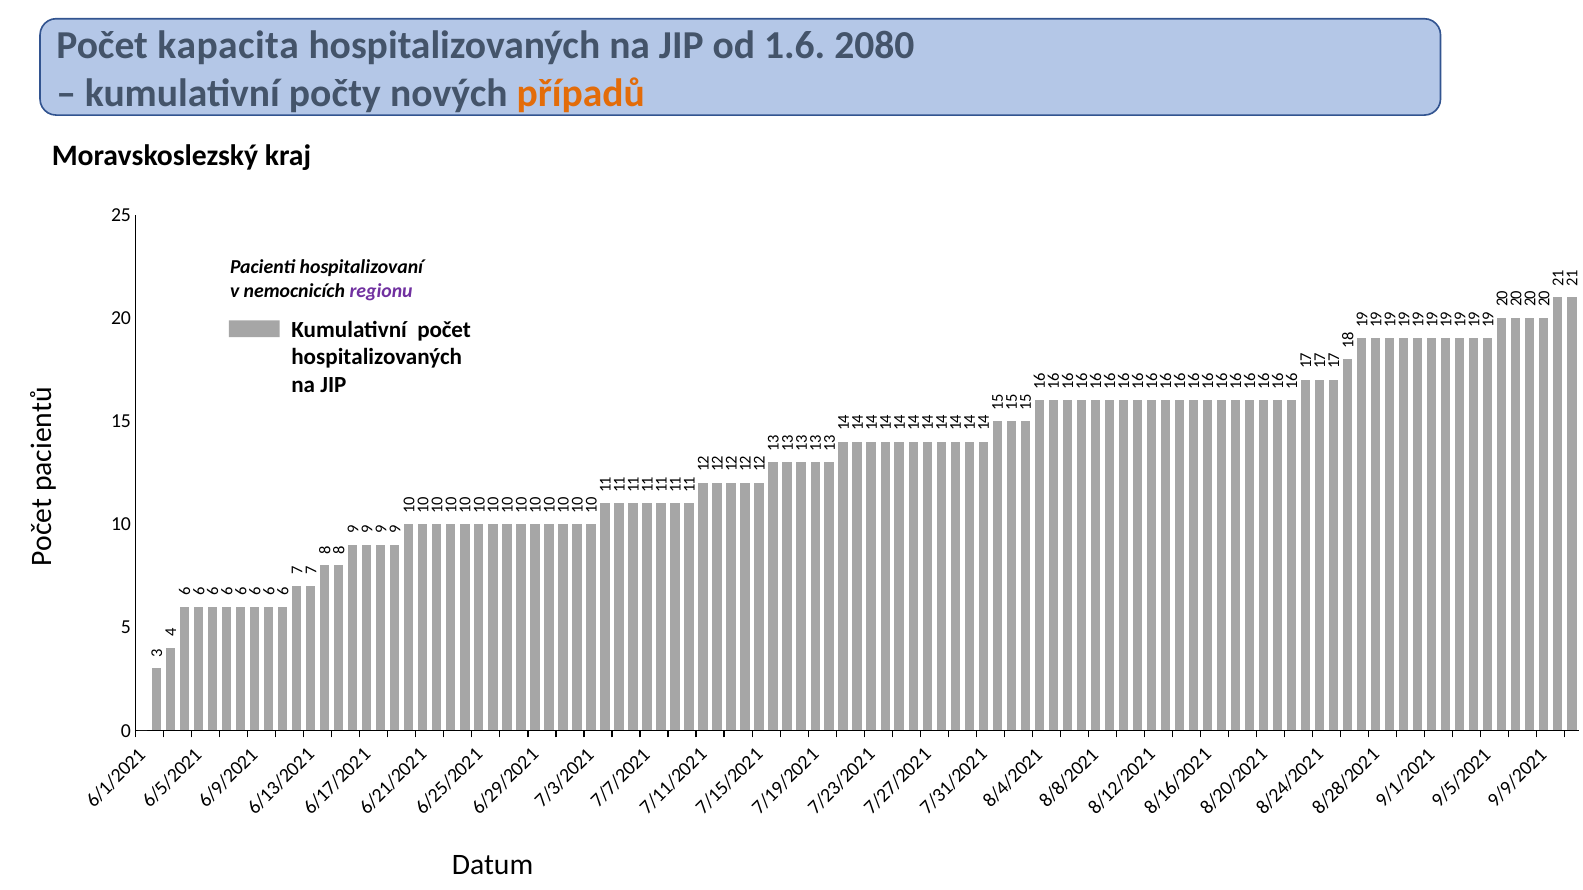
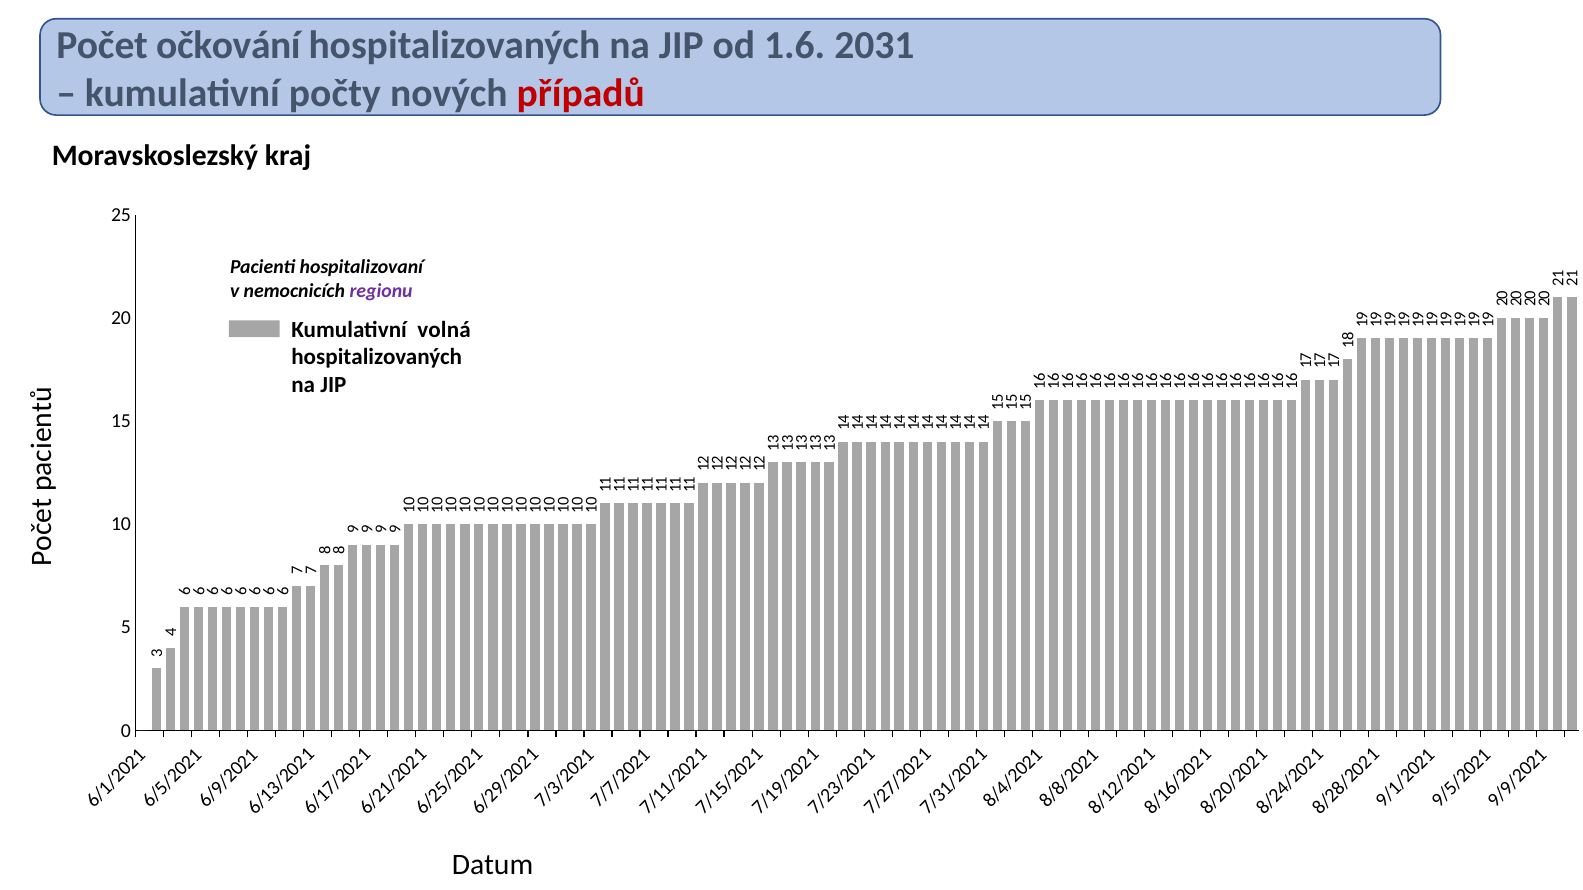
kapacita: kapacita -> očkování (228, 46)
2080: 2080 -> 2031 (874, 46)
případů colour: orange -> red (581, 93)
Kumulativní počet: počet -> volná (444, 330)
